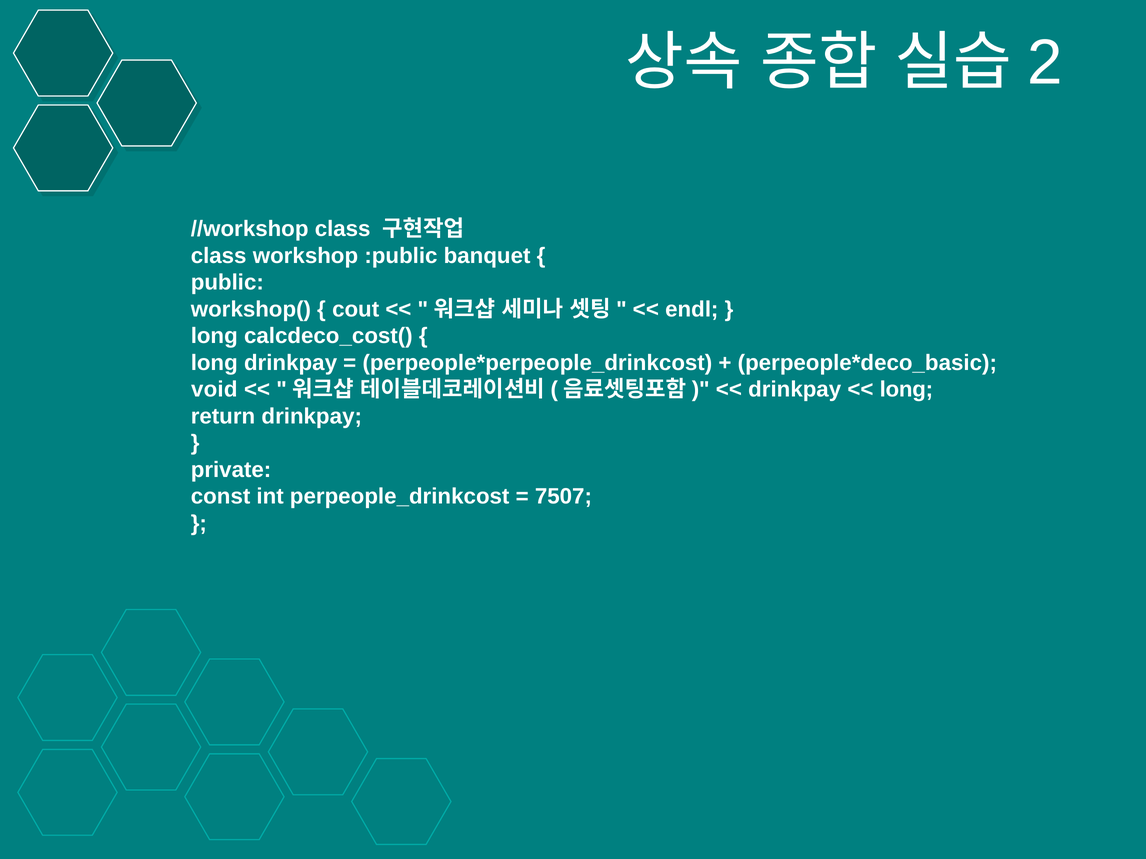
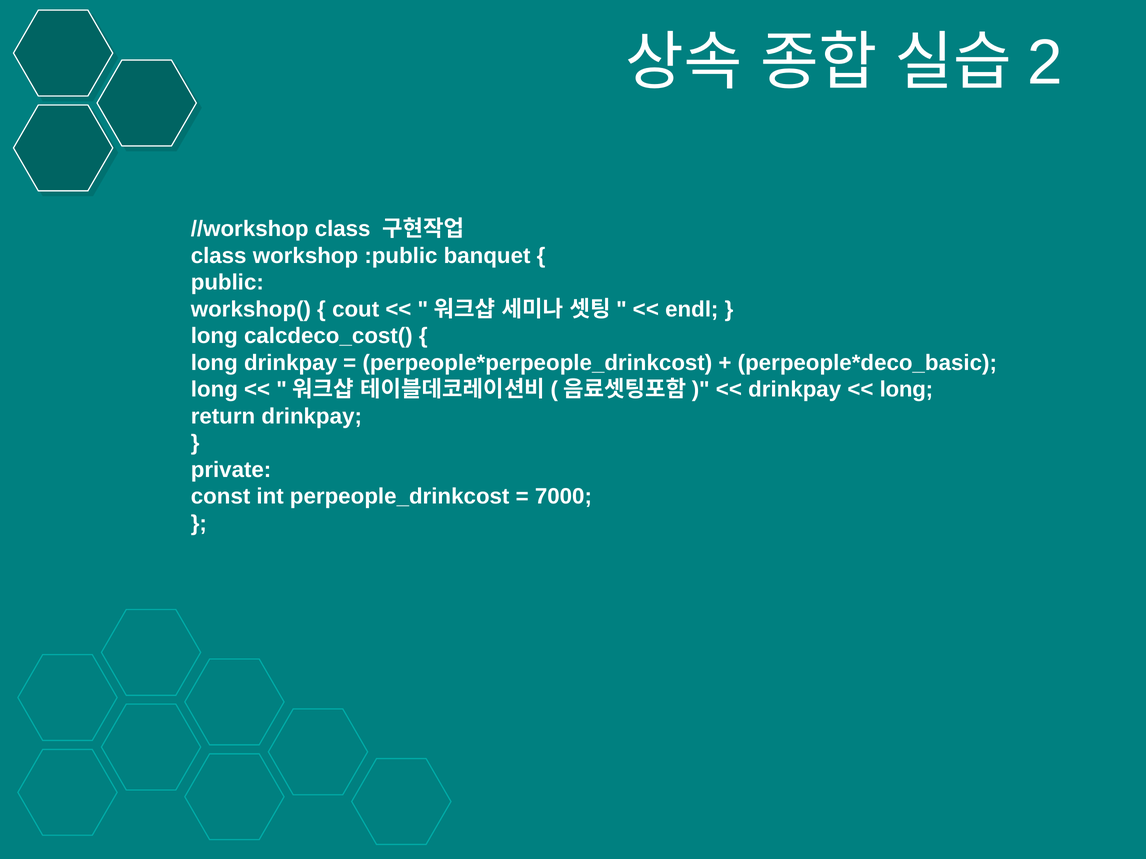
void: void -> long (214, 390)
7507: 7507 -> 7000 (563, 497)
